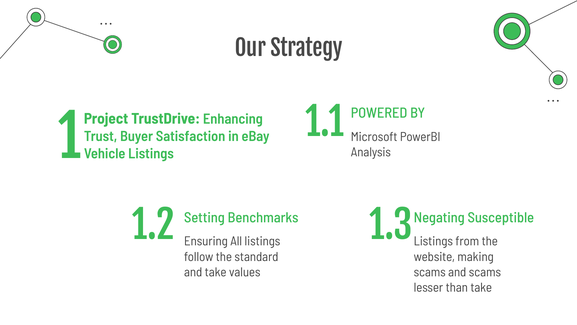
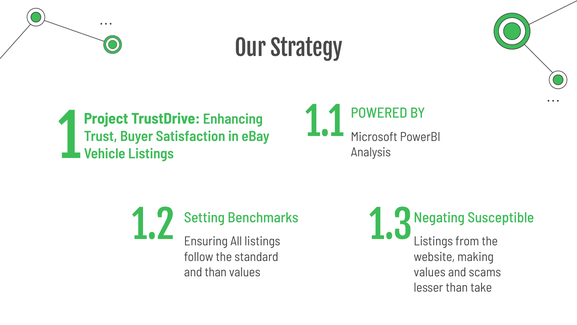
and take: take -> than (216, 272)
scams: scams -> values (430, 272)
